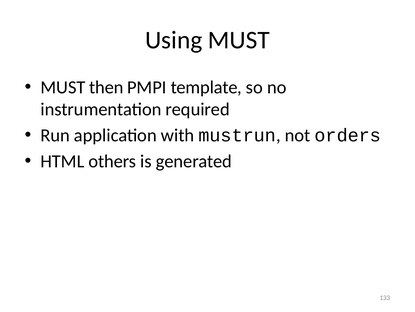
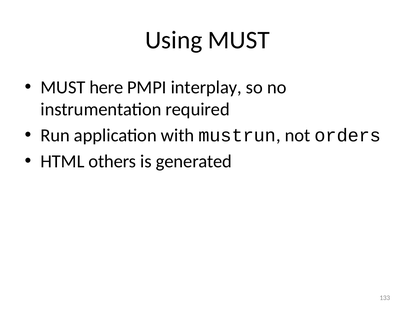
then: then -> here (106, 87)
template: template -> interplay (206, 87)
